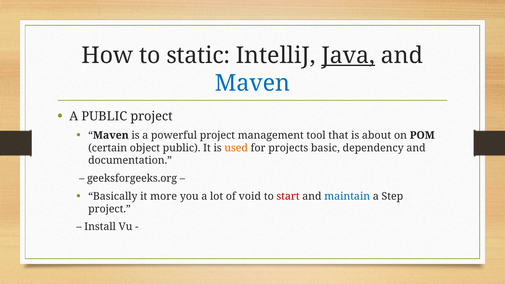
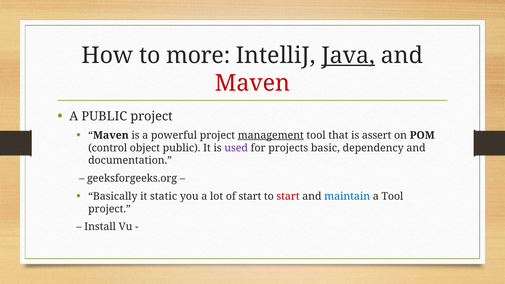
static: static -> more (198, 55)
Maven colour: blue -> red (252, 83)
management underline: none -> present (271, 135)
about: about -> assert (377, 135)
certain: certain -> control (108, 148)
used colour: orange -> purple (236, 148)
more: more -> static (164, 196)
of void: void -> start (250, 196)
a Step: Step -> Tool (392, 196)
